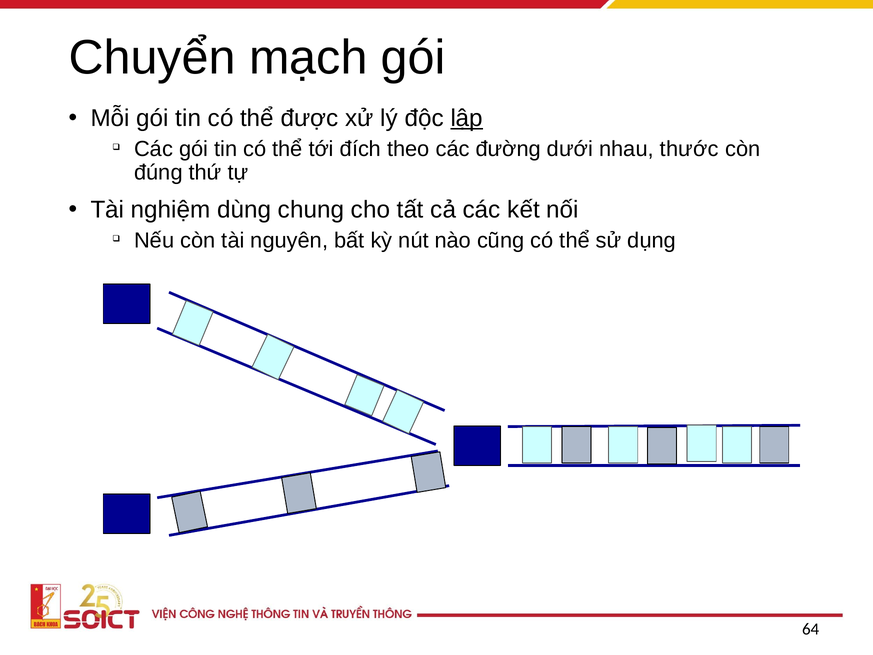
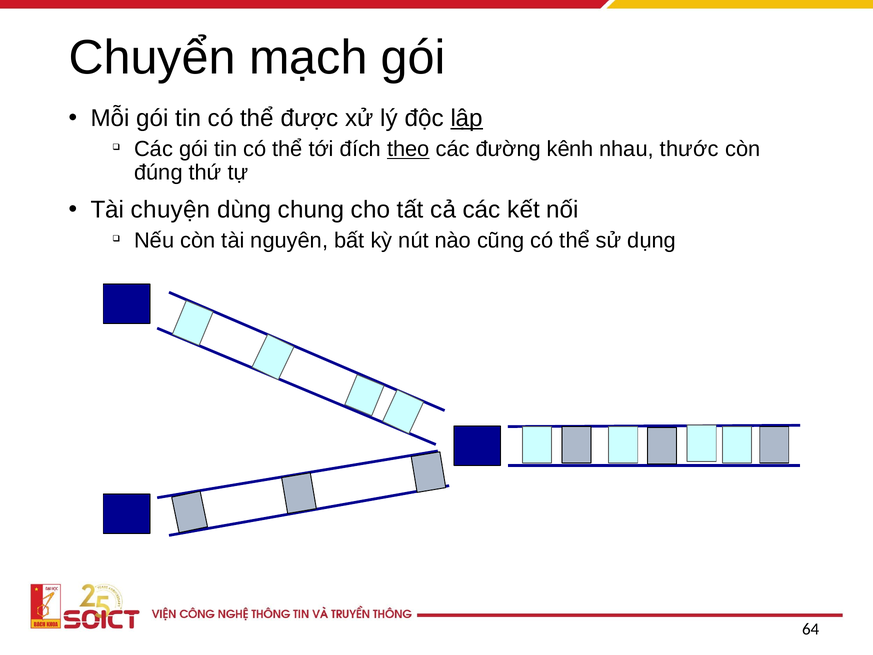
theo underline: none -> present (408, 149)
dưới: dưới -> kênh (570, 149)
nghiệm: nghiệm -> chuyện (171, 210)
